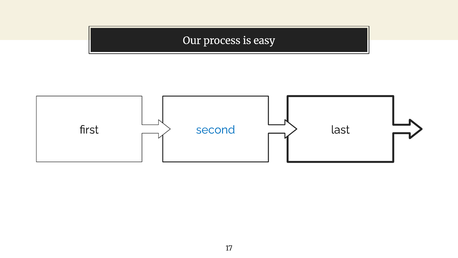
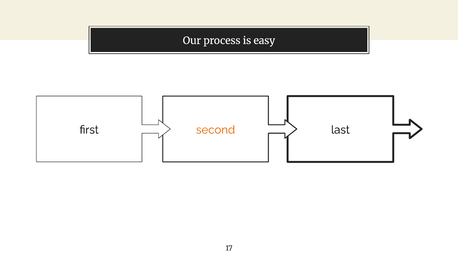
second colour: blue -> orange (216, 130)
